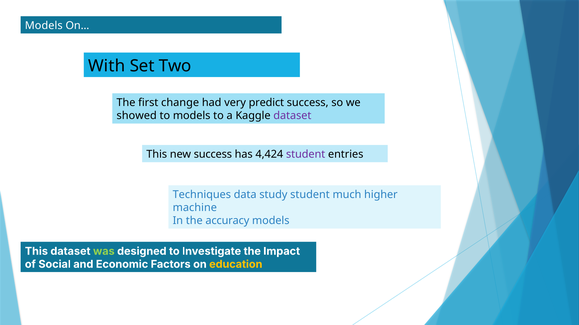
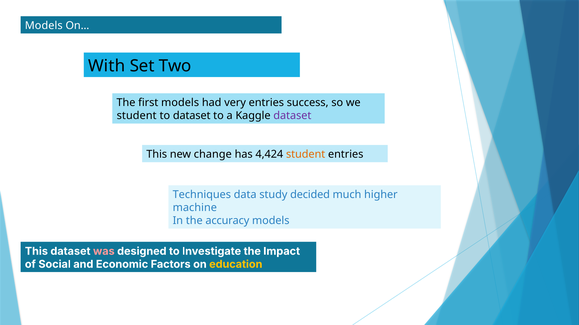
first change: change -> models (180, 103)
very predict: predict -> entries (266, 103)
showed: showed -> student (137, 116)
to models: models -> dataset (192, 116)
new success: success -> change (213, 155)
student colour: purple -> orange (306, 155)
study student: student -> decided (310, 195)
was colour: light green -> pink (104, 252)
